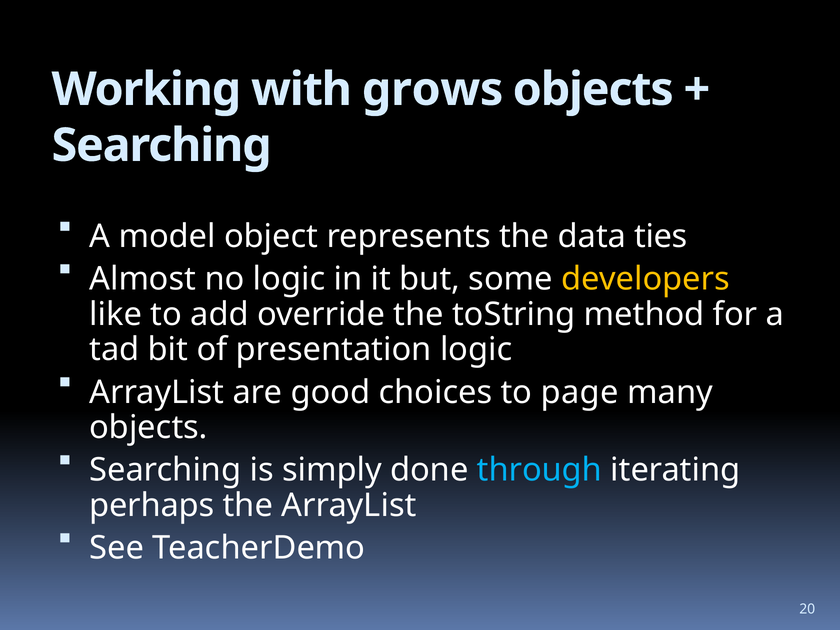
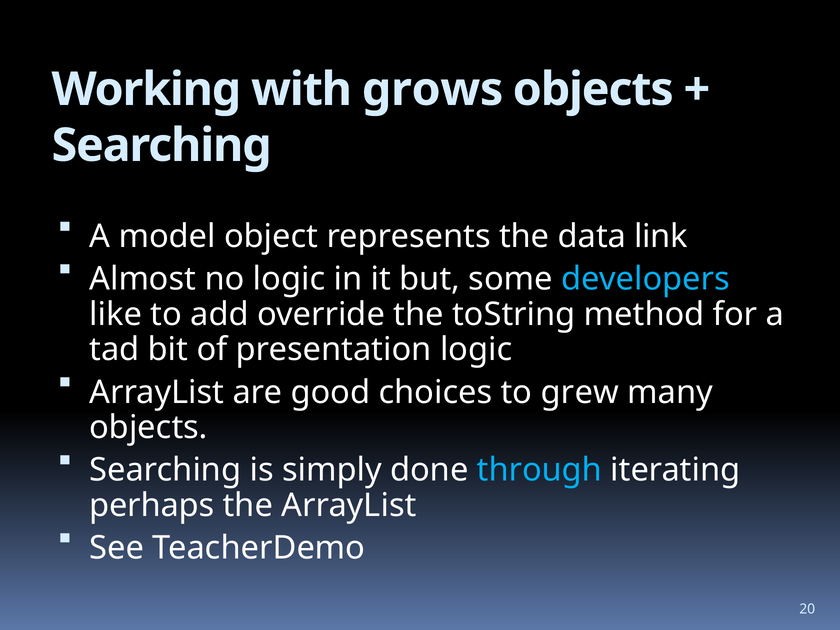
ties: ties -> link (661, 236)
developers colour: yellow -> light blue (645, 279)
page: page -> grew (580, 392)
